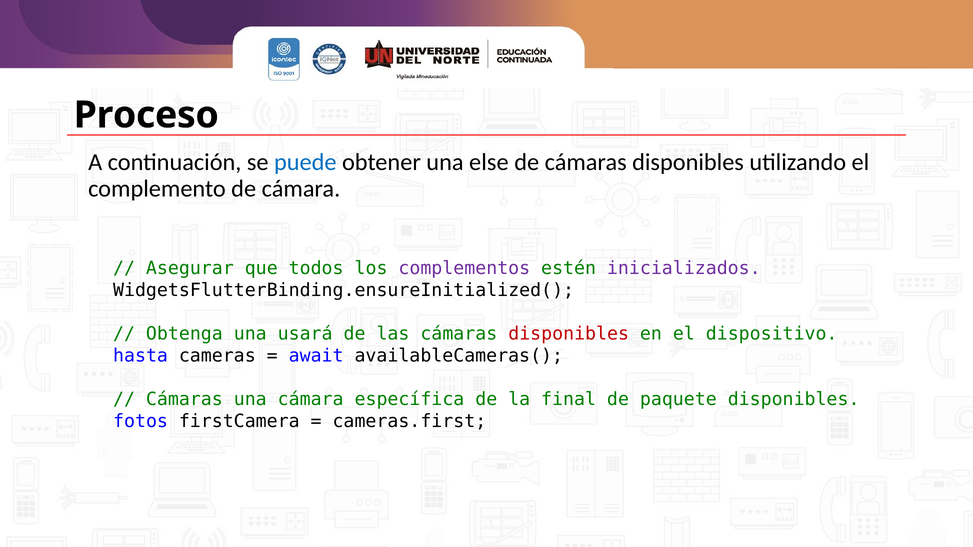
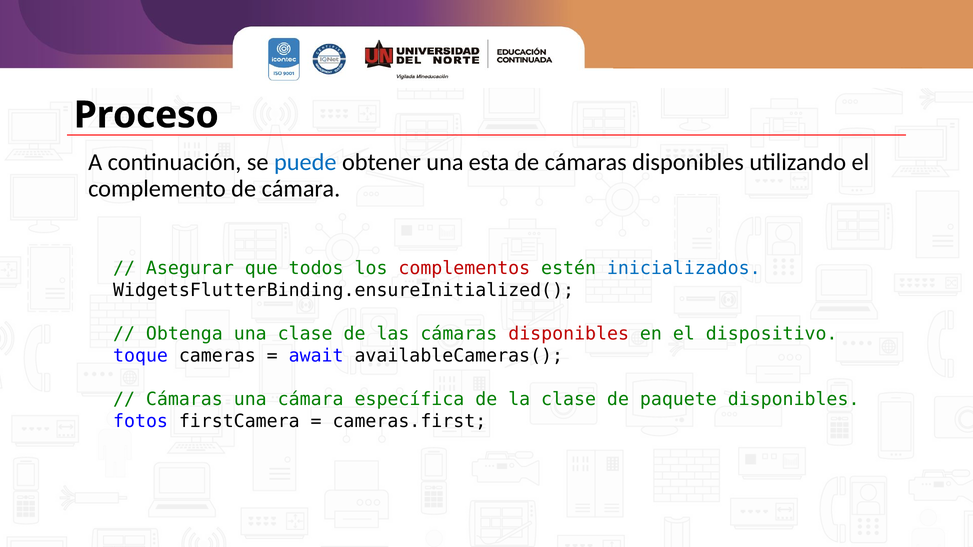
else: else -> esta (489, 162)
complementos colour: purple -> red (464, 268)
inicializados colour: purple -> blue (684, 268)
una usará: usará -> clase (305, 334)
hasta: hasta -> toque (141, 356)
la final: final -> clase (569, 400)
